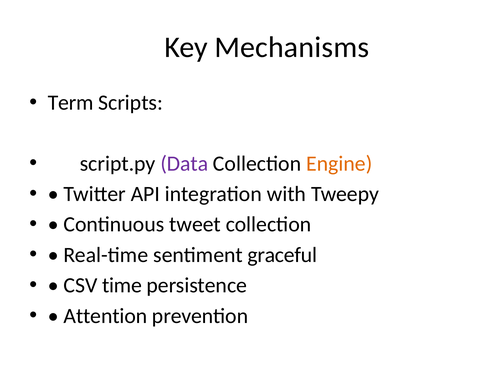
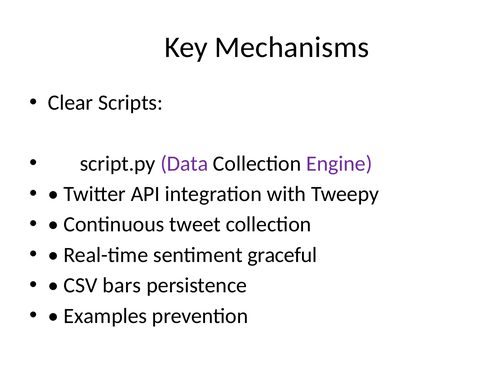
Term: Term -> Clear (71, 103)
Engine colour: orange -> purple (339, 164)
time: time -> bars (122, 286)
Attention: Attention -> Examples (105, 316)
